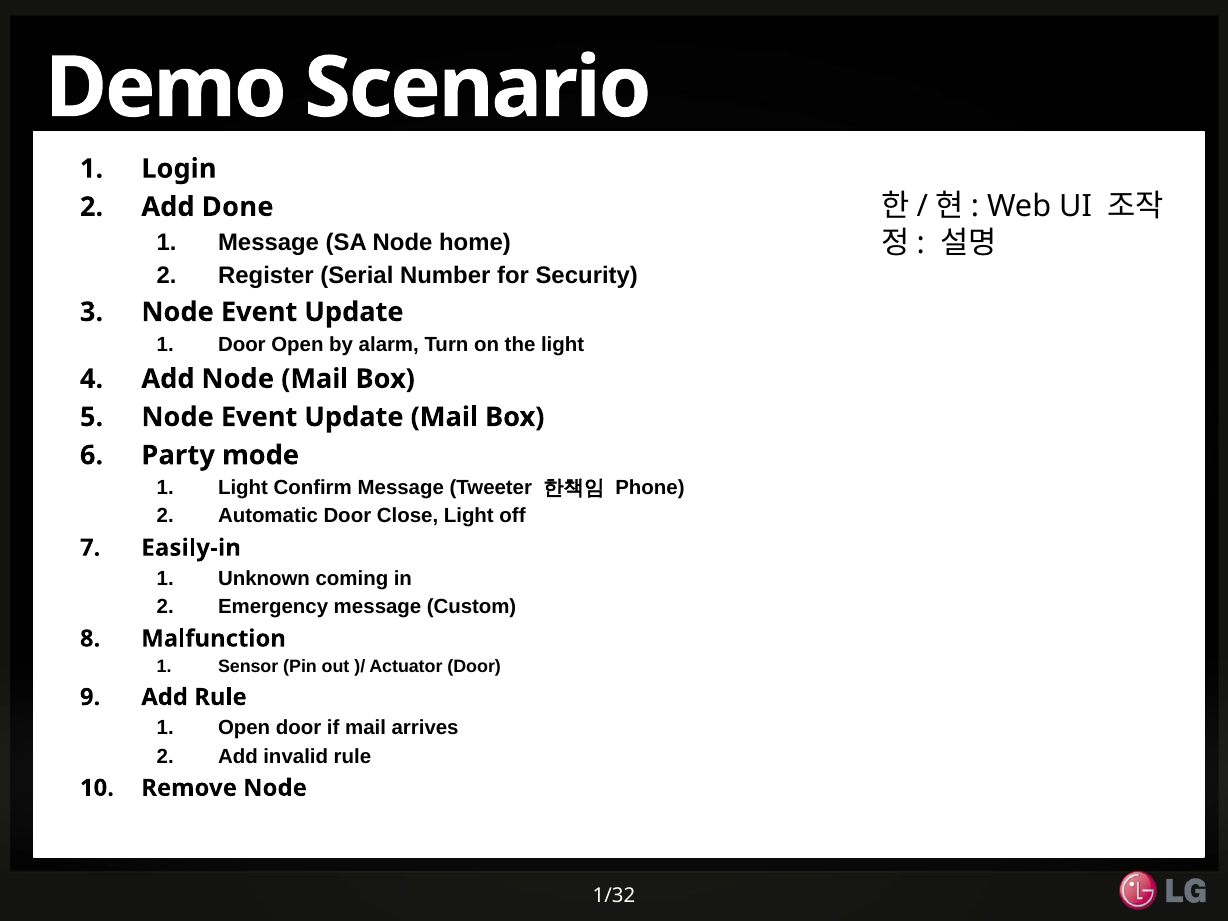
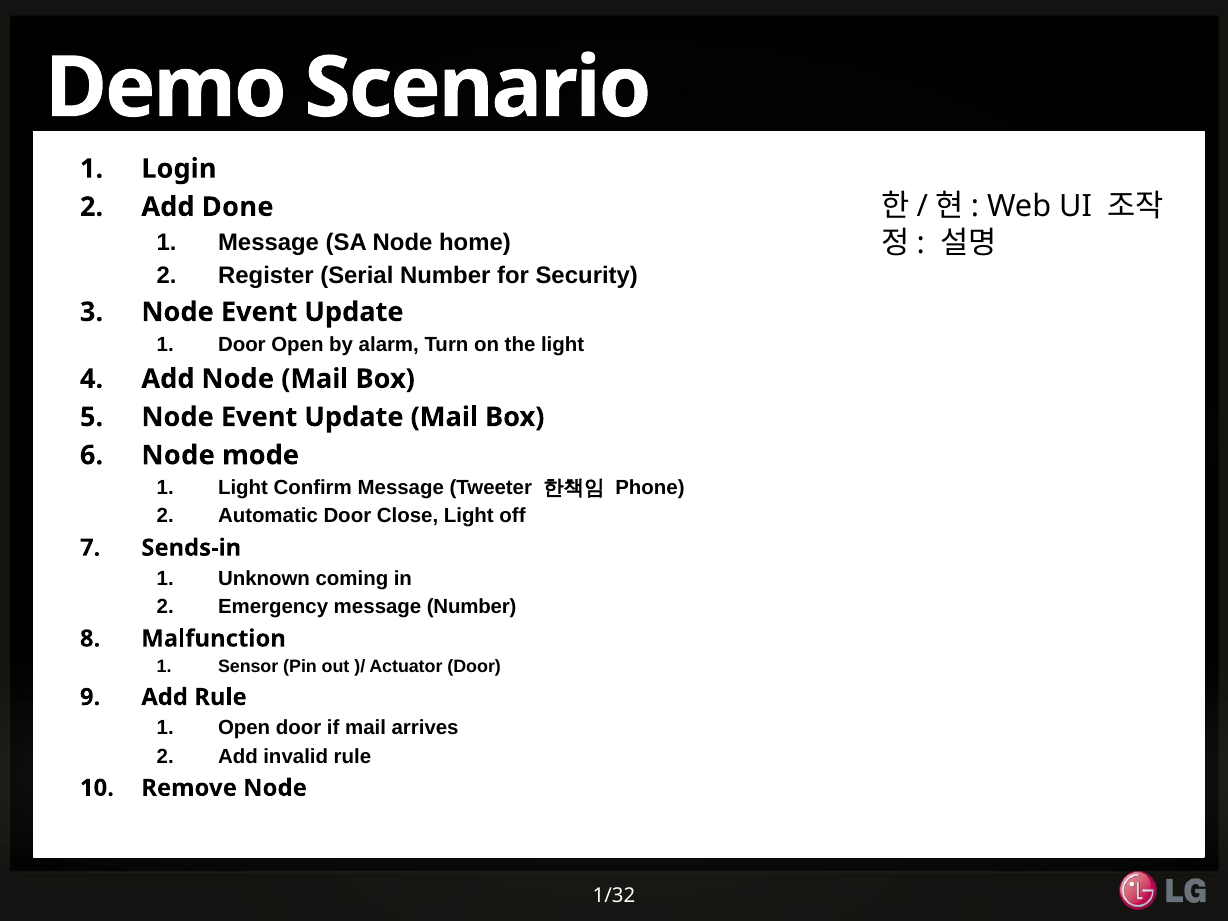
Party: Party -> Node (178, 455)
Easily-in: Easily-in -> Sends-in (191, 548)
message Custom: Custom -> Number (472, 607)
